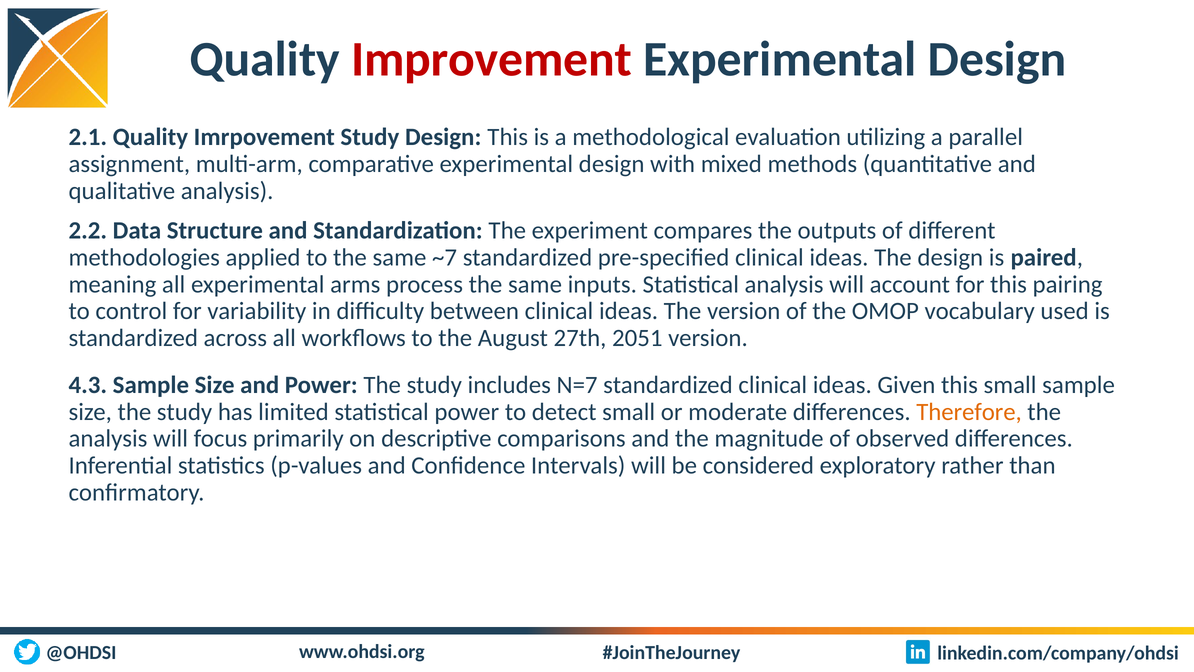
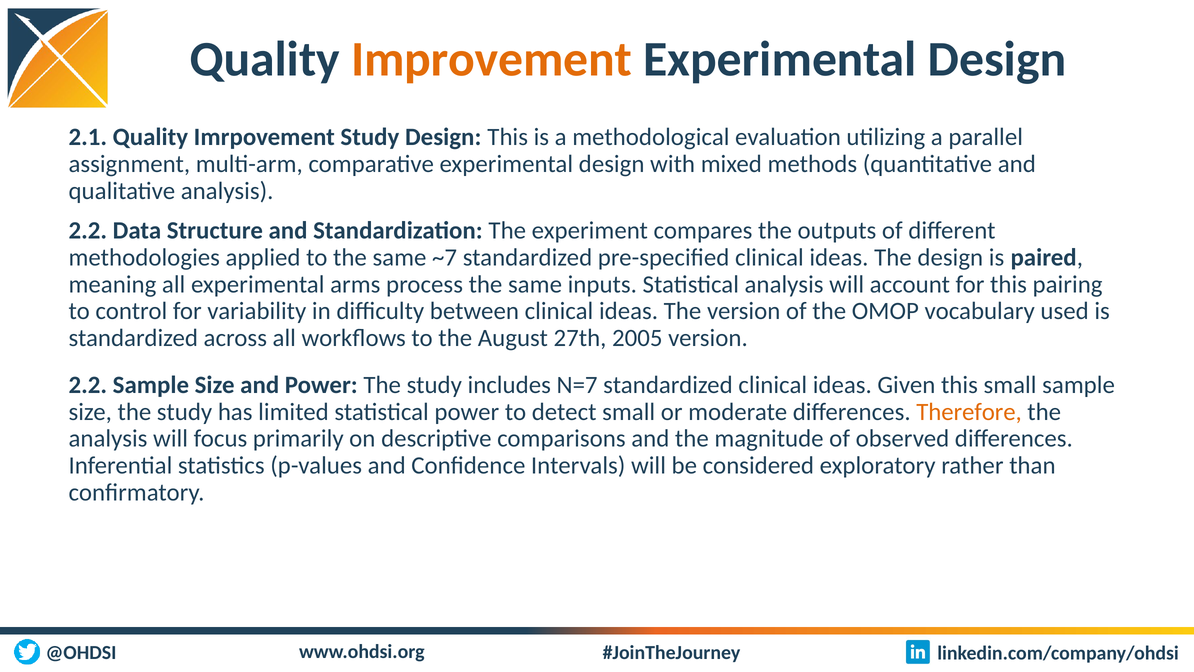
Improvement colour: red -> orange (492, 59)
2051: 2051 -> 2005 (637, 338)
4.3: 4.3 -> 2.2 (88, 385)
